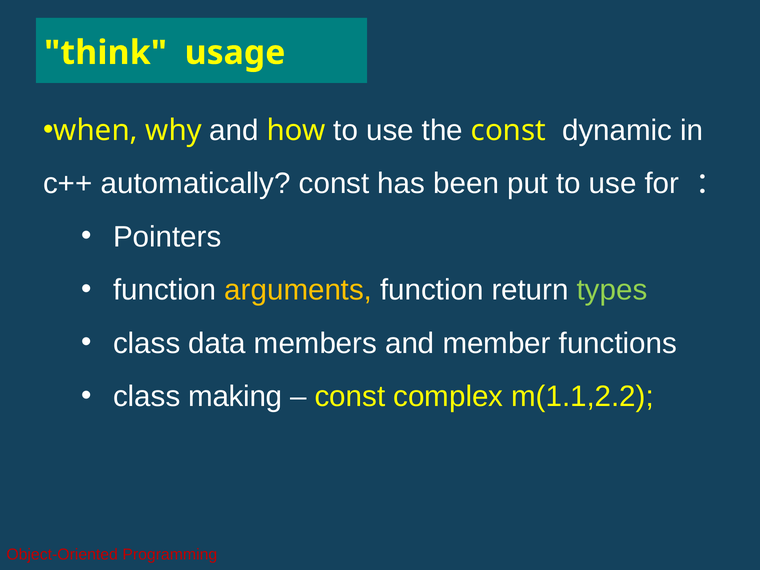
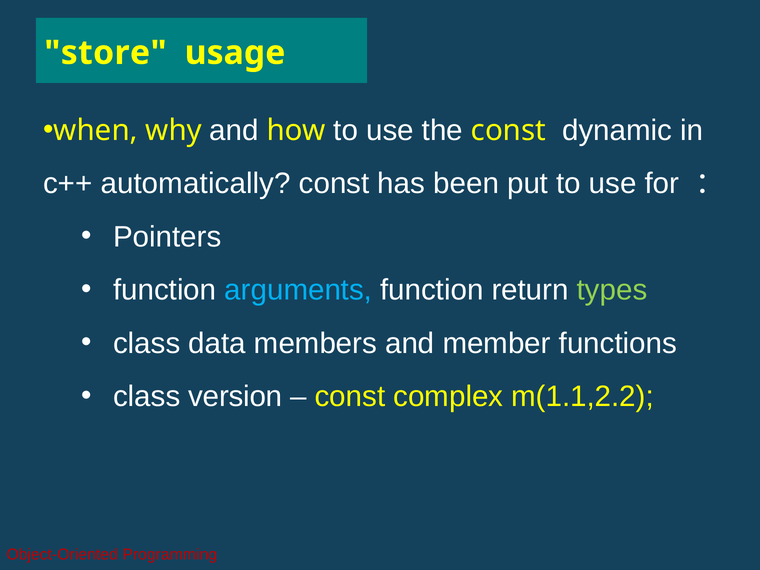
think: think -> store (105, 53)
arguments colour: yellow -> light blue (298, 290)
making: making -> version (235, 397)
